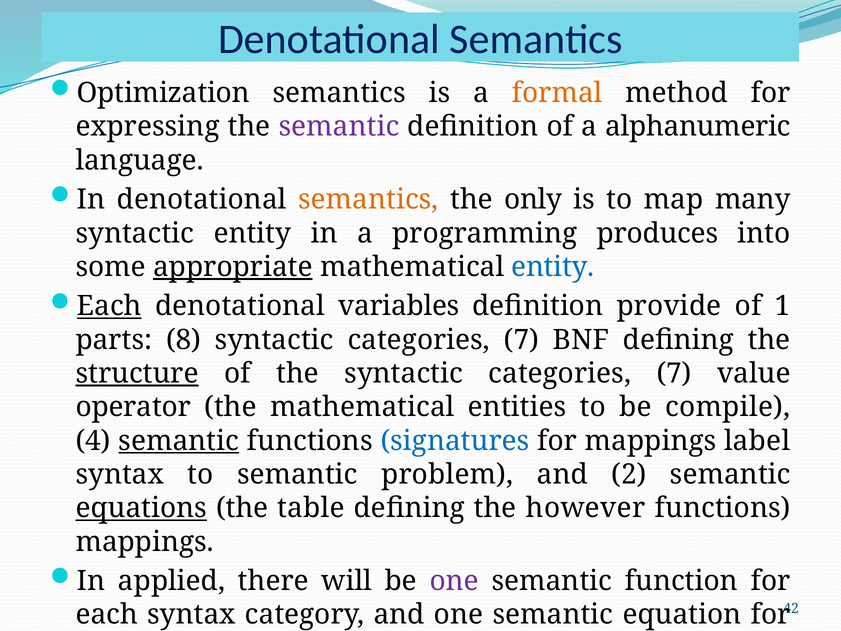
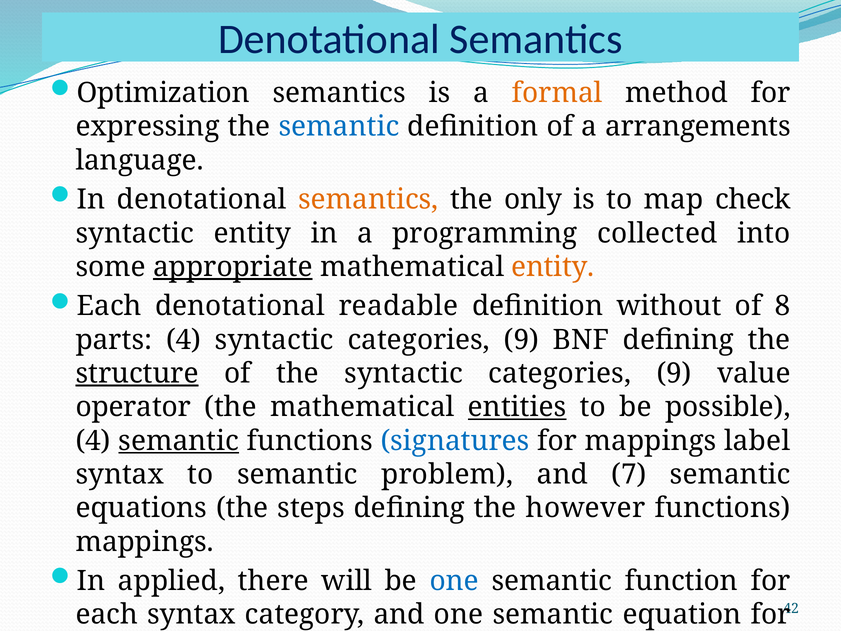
semantic colour: purple -> blue (339, 127)
alphanumeric: alphanumeric -> arrangements (698, 127)
many: many -> check (753, 200)
produces: produces -> collected (657, 233)
entity colour: blue -> orange (553, 267)
Each underline: present -> none (109, 306)
variables: variables -> readable (398, 306)
provide: provide -> without (669, 306)
1: 1 -> 8 (783, 306)
parts 8: 8 -> 4 (184, 340)
7: 7 -> 9 (521, 340)
the syntactic categories 7: 7 -> 9 (674, 373)
entities underline: none -> present (517, 407)
compile: compile -> possible (728, 407)
2: 2 -> 7 (629, 474)
equations underline: present -> none (141, 508)
table: table -> steps (311, 508)
one colour: purple -> blue (454, 581)
